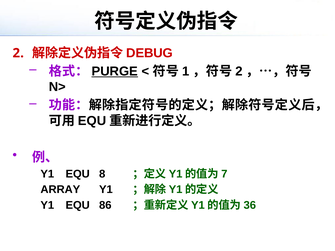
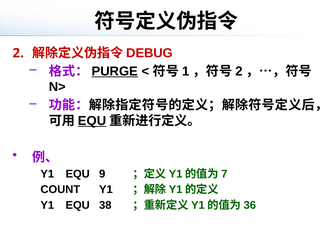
EQU underline: none -> present (92, 121)
8: 8 -> 9 (102, 174)
ARRAY: ARRAY -> COUNT (60, 190)
86: 86 -> 38 (105, 205)
